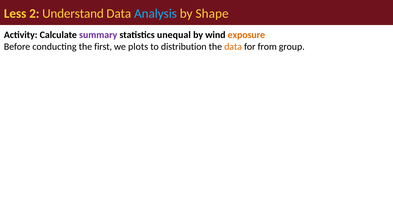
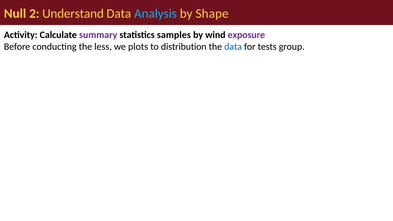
Less: Less -> Null (15, 13)
unequal: unequal -> samples (174, 35)
exposure colour: orange -> purple (246, 35)
first: first -> less (103, 47)
data colour: orange -> blue (233, 47)
from: from -> tests (267, 47)
